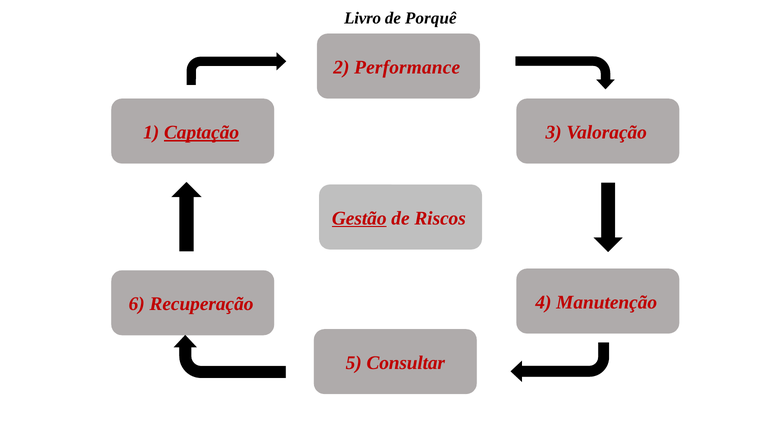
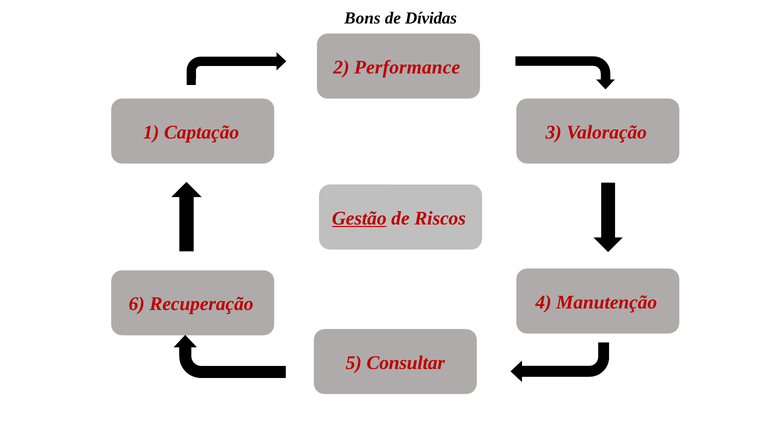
Livro: Livro -> Bons (362, 18)
Porquê: Porquê -> Dívidas (431, 18)
Captação underline: present -> none (202, 132)
